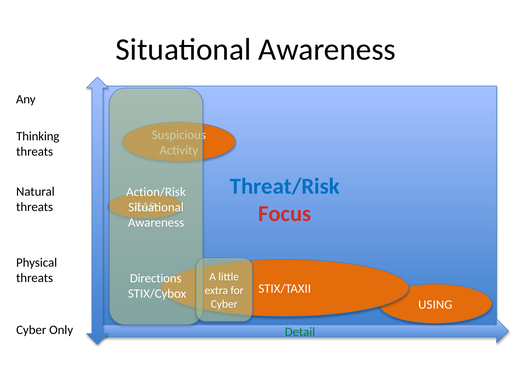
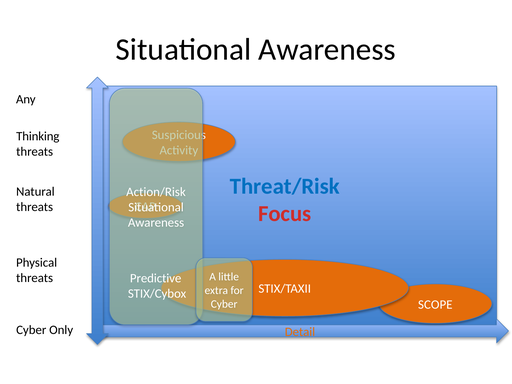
Directions: Directions -> Predictive (156, 278)
USING: USING -> SCOPE (435, 305)
Detail colour: green -> orange (300, 332)
